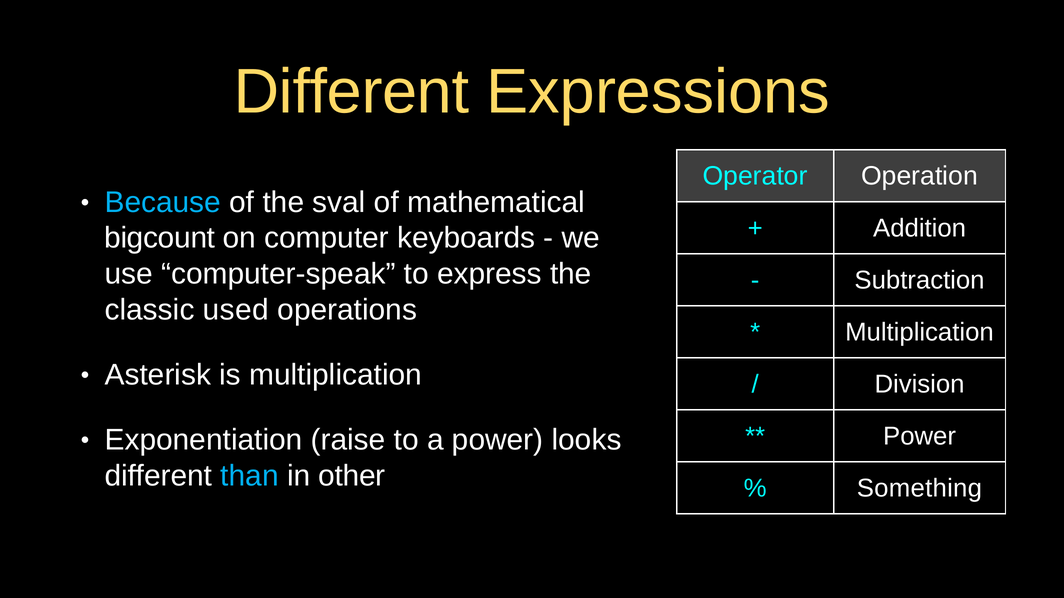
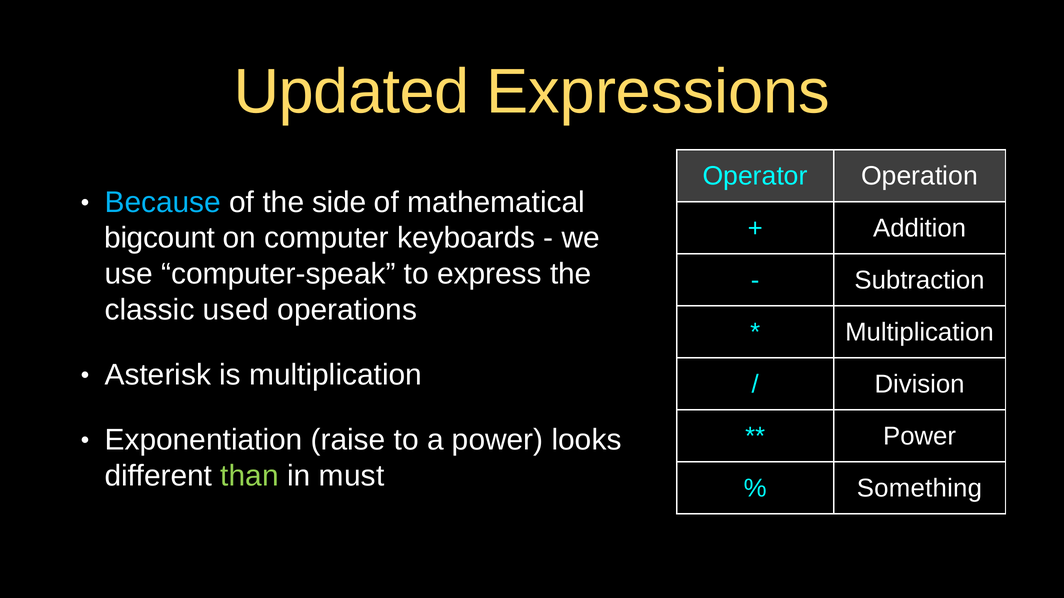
Different: Different -> Updated (352, 92)
sval: sval -> side (339, 202)
than colour: light blue -> light green (250, 476)
other: other -> must (352, 476)
